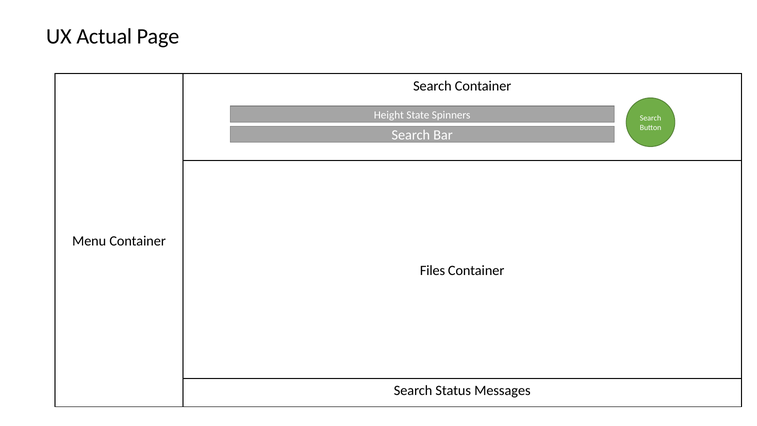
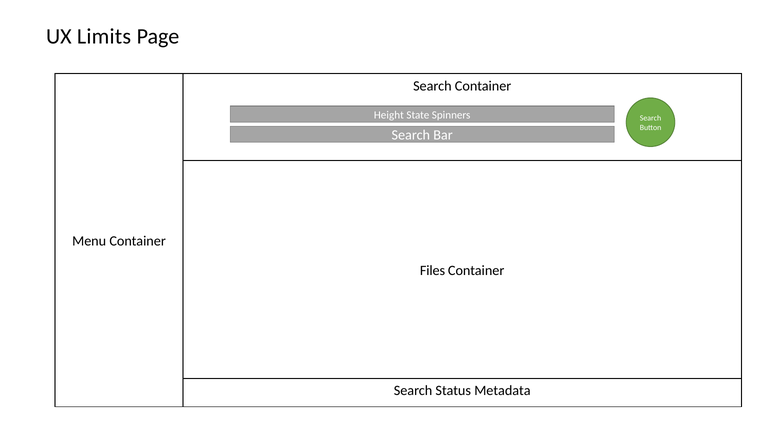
Actual: Actual -> Limits (104, 37)
Messages: Messages -> Metadata (502, 391)
